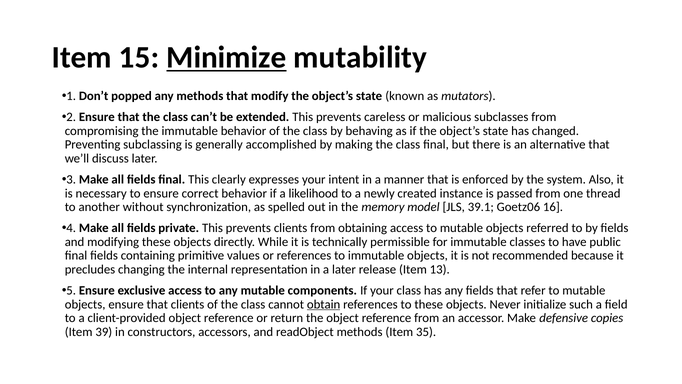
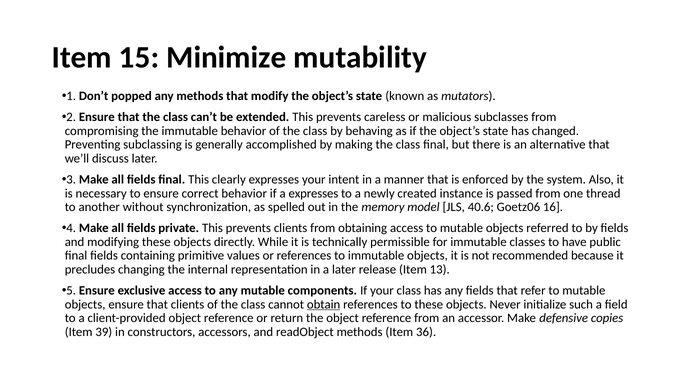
Minimize underline: present -> none (226, 57)
a likelihood: likelihood -> expresses (313, 193)
39.1: 39.1 -> 40.6 (481, 207)
35: 35 -> 36 (426, 332)
